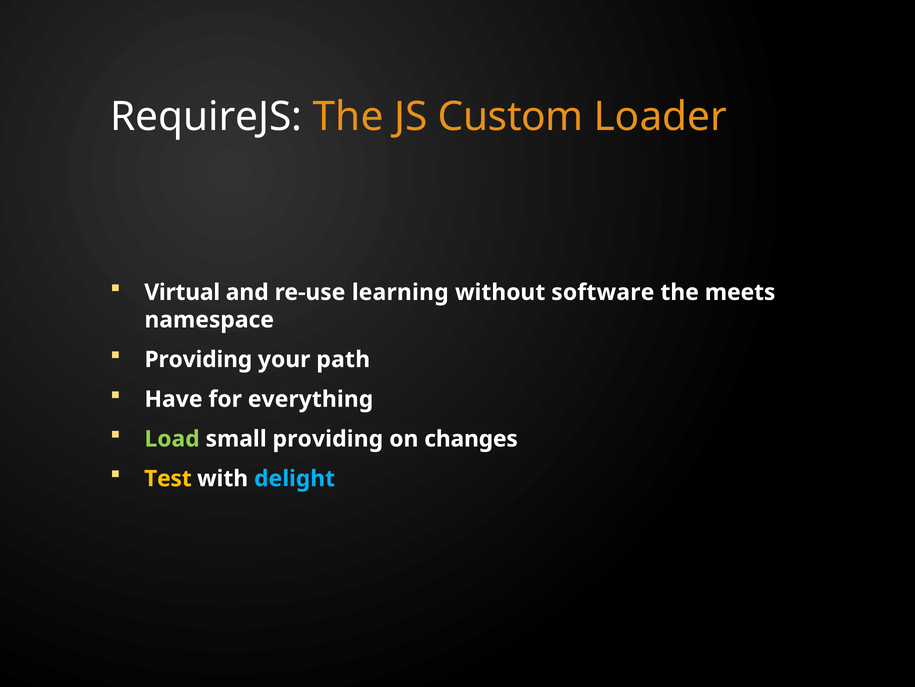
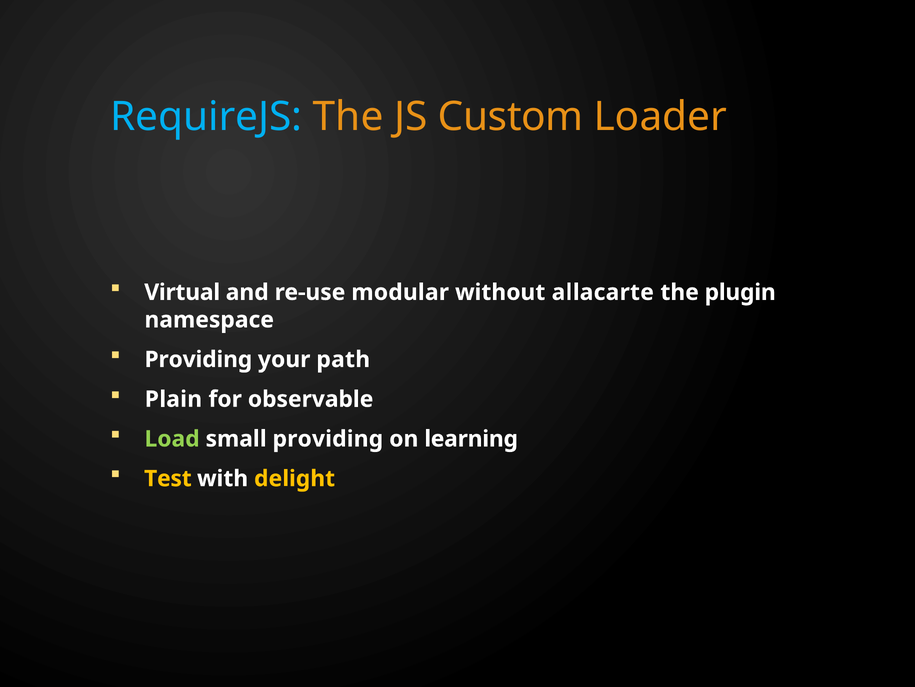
RequireJS colour: white -> light blue (206, 117)
learning: learning -> modular (400, 292)
software: software -> allacarte (603, 292)
meets: meets -> plugin (740, 292)
Have: Have -> Plain (173, 399)
everything: everything -> observable (311, 399)
changes: changes -> learning (471, 438)
delight colour: light blue -> yellow (295, 478)
